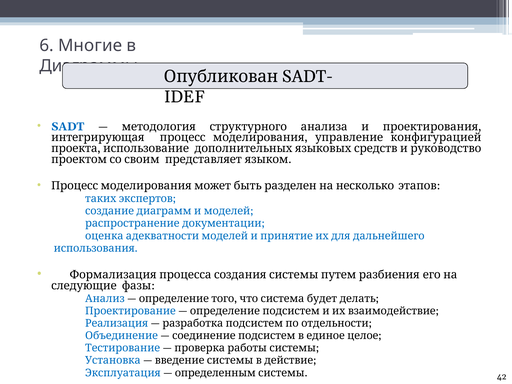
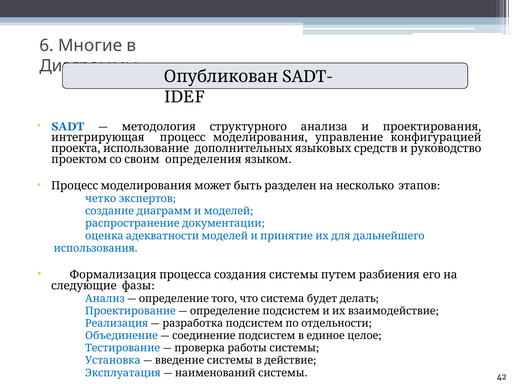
представляет: представляет -> определения (203, 159)
таких: таких -> четко (101, 199)
определенным: определенным -> наименований (215, 373)
